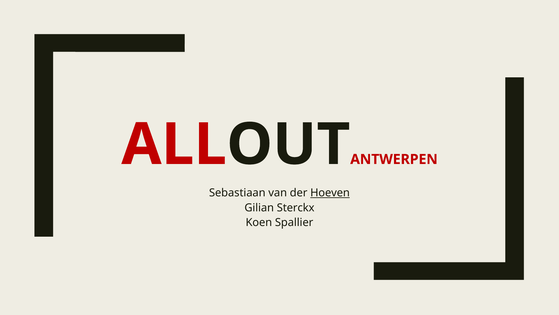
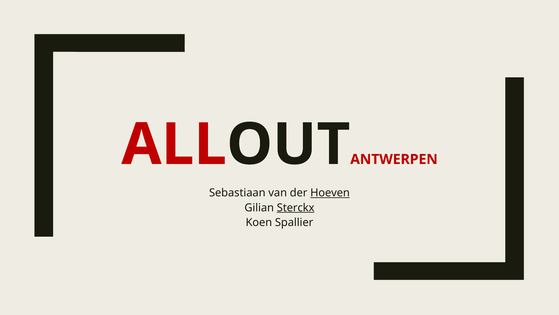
Sterckx underline: none -> present (296, 207)
